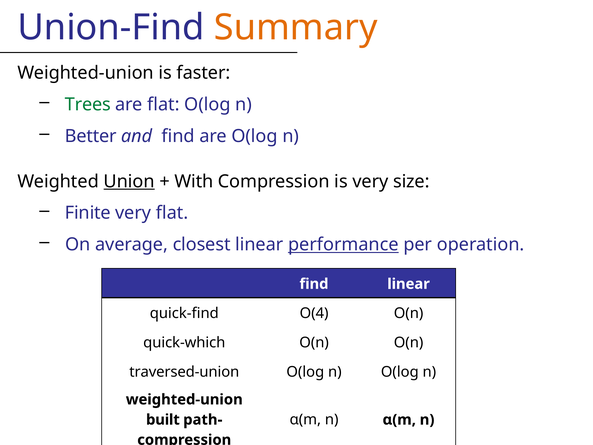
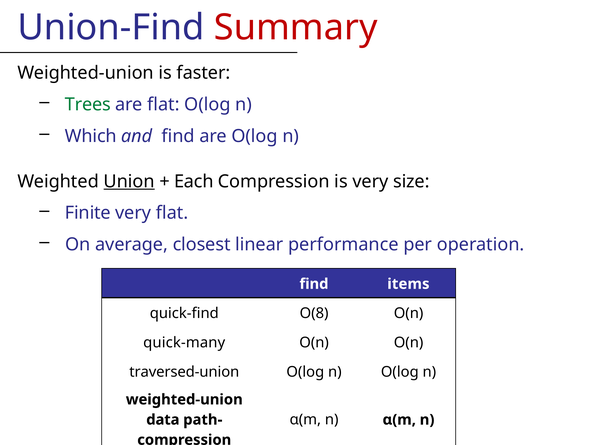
Summary colour: orange -> red (296, 27)
Better: Better -> Which (91, 136)
With: With -> Each (194, 181)
performance underline: present -> none (343, 244)
find linear: linear -> items (408, 284)
O(4: O(4 -> O(8 (314, 313)
quick-which: quick-which -> quick-many (184, 342)
built: built -> data (163, 419)
